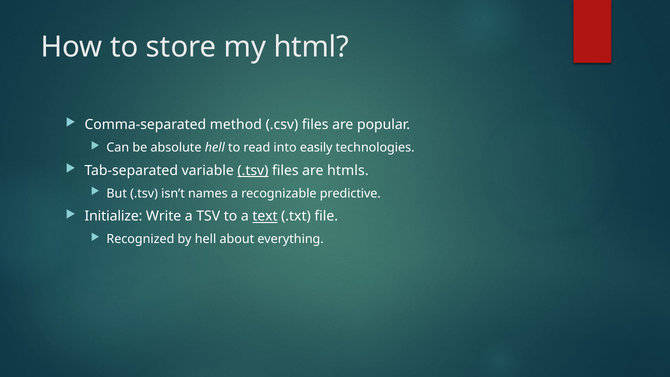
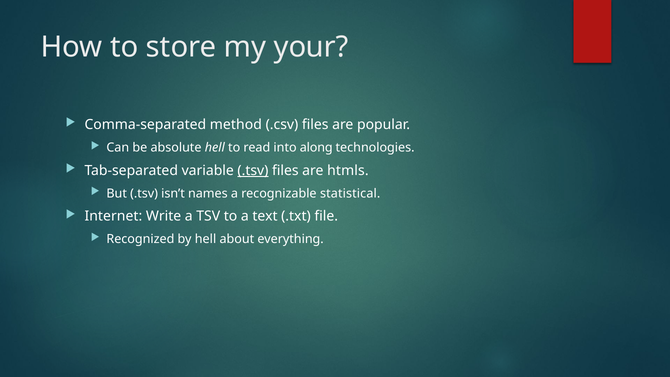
html: html -> your (311, 47)
easily: easily -> along (316, 147)
predictive: predictive -> statistical (350, 193)
Initialize: Initialize -> Internet (113, 216)
text underline: present -> none (265, 216)
